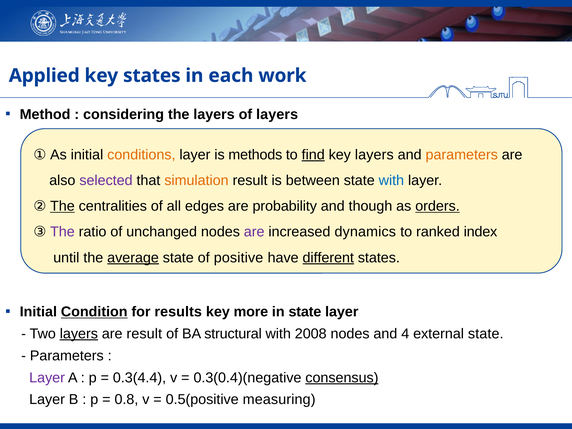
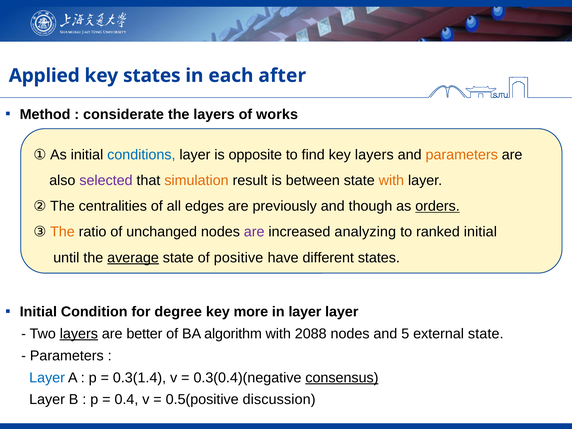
work: work -> after (282, 76)
considering: considering -> considerate (124, 114)
of layers: layers -> works (277, 114)
conditions colour: orange -> blue (141, 155)
methods: methods -> opposite (255, 155)
find underline: present -> none (313, 155)
with colour: blue -> orange (391, 180)
The underline: present -> none (62, 206)
probability: probability -> previously (285, 206)
The colour: purple -> orange (62, 232)
dynamics: dynamics -> analyzing (365, 232)
ranked index: index -> initial (480, 232)
different underline: present -> none (328, 258)
Condition underline: present -> none (94, 312)
results: results -> degree (178, 312)
in state: state -> layer (305, 312)
are result: result -> better (144, 334)
structural: structural -> algorithm (233, 334)
2008: 2008 -> 2088 (311, 334)
4: 4 -> 5 (405, 334)
Layer colour: purple -> blue (47, 378)
0.3(4.4: 0.3(4.4 -> 0.3(1.4 (140, 378)
0.8: 0.8 -> 0.4 (126, 400)
measuring: measuring -> discussion (279, 400)
